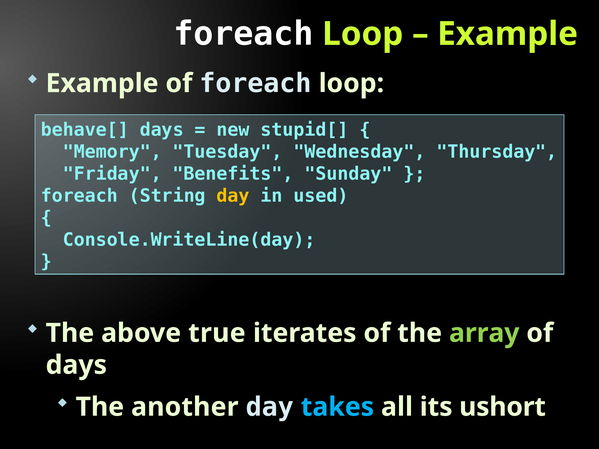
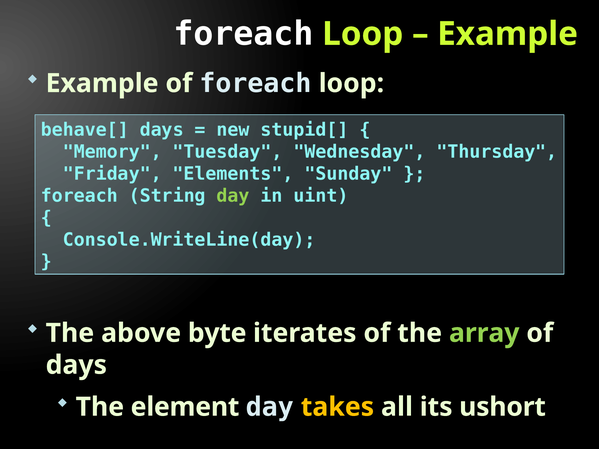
Benefits: Benefits -> Elements (233, 174)
day colour: yellow -> light green (233, 196)
used: used -> uint (321, 196)
true: true -> byte (217, 333)
another: another -> element (185, 407)
takes colour: light blue -> yellow (337, 407)
